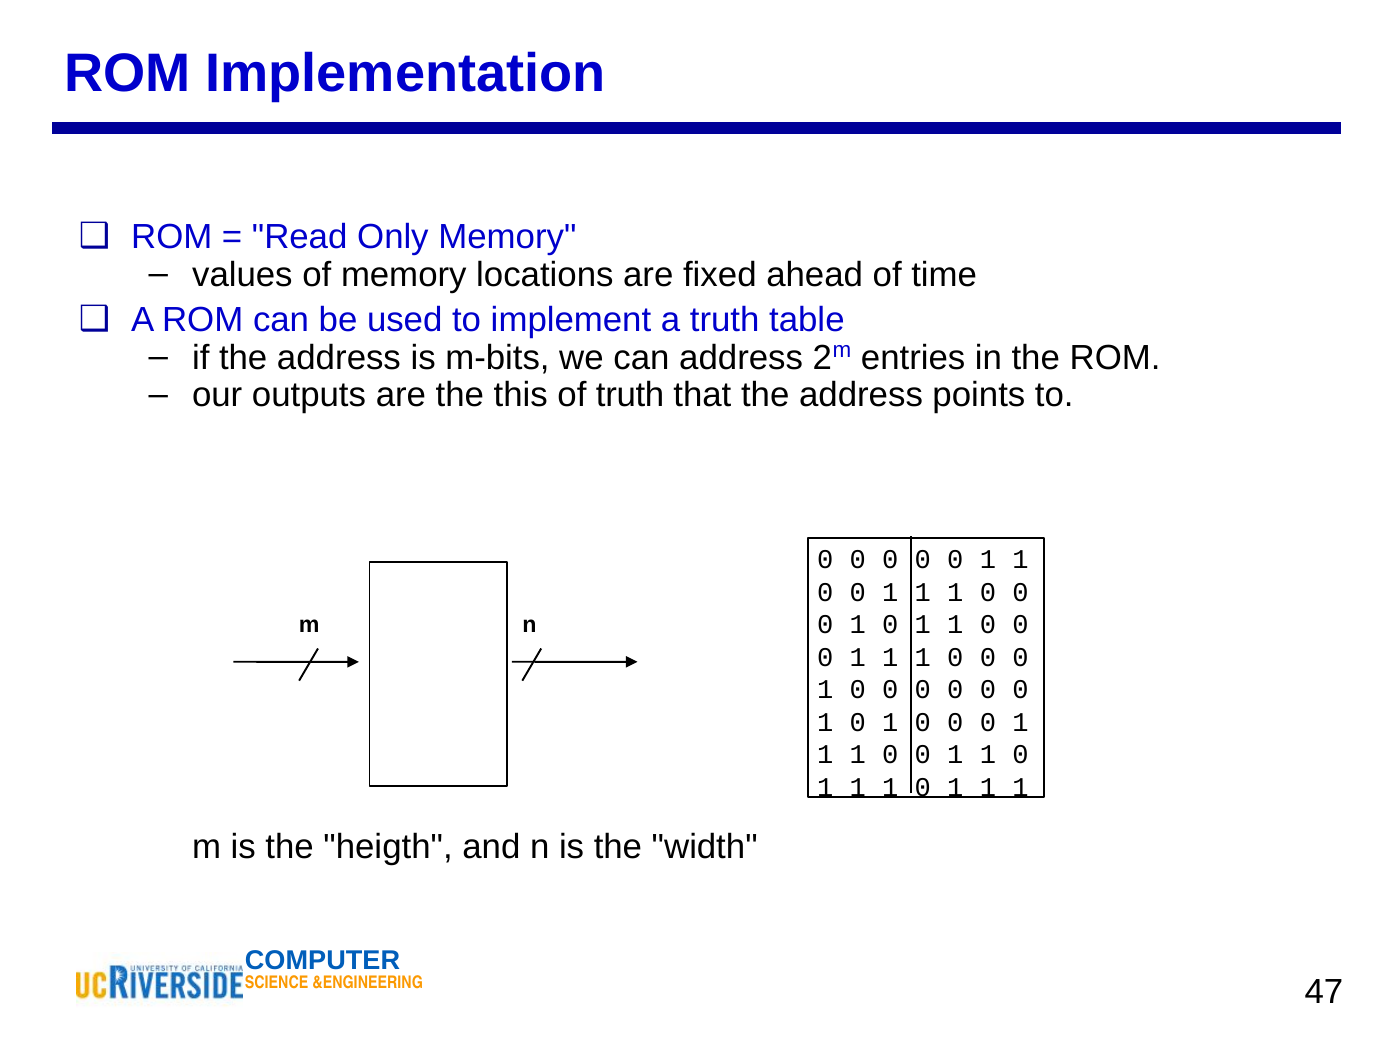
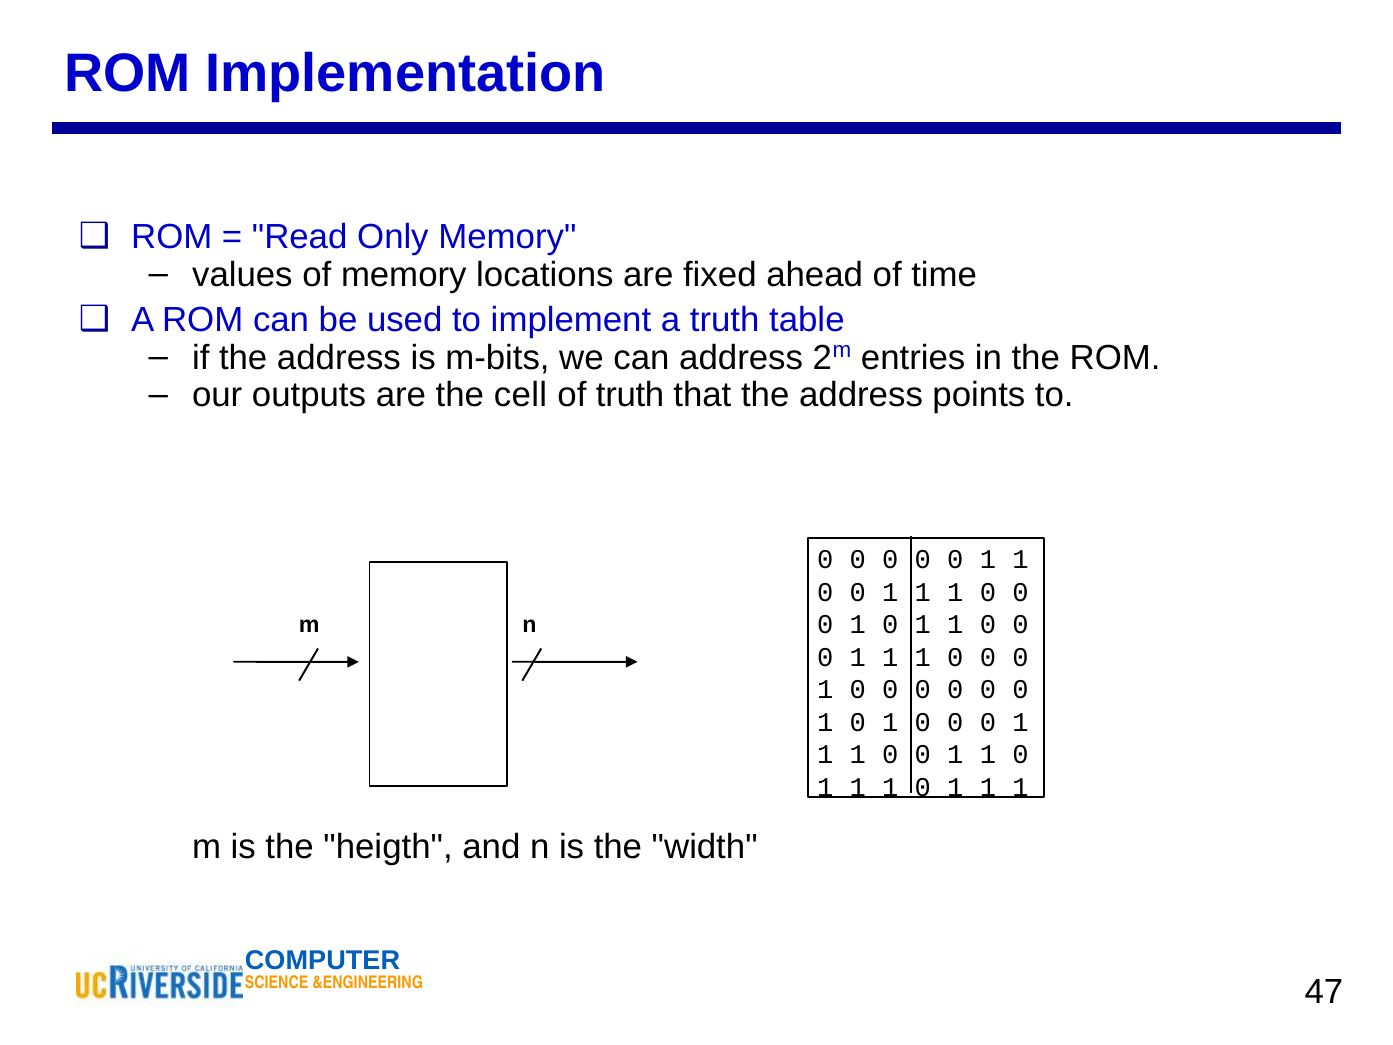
this: this -> cell (521, 395)
